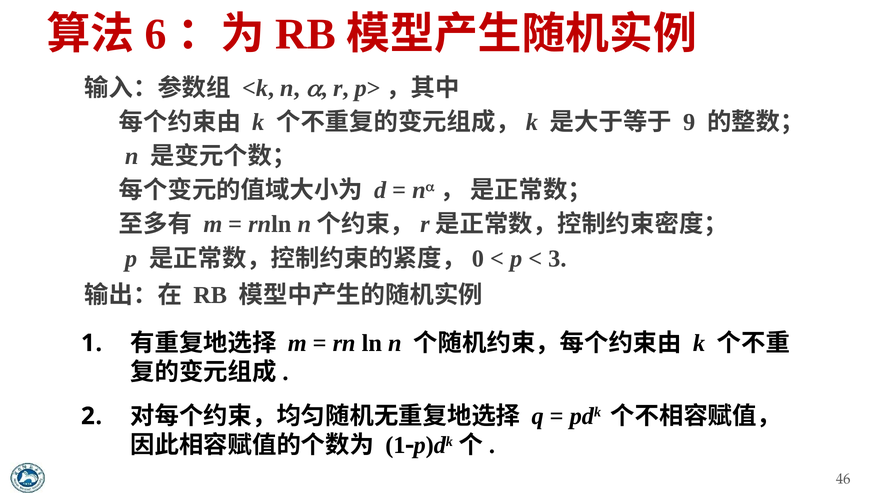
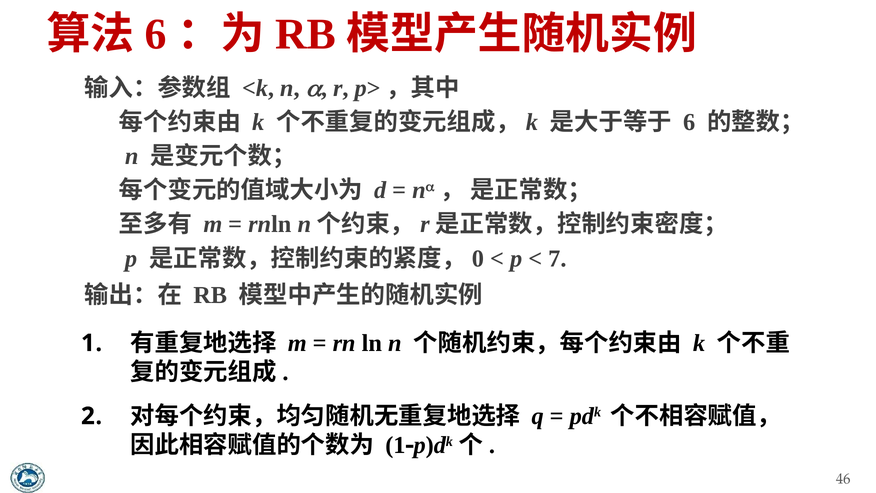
9: 9 -> 6 (689, 122)
3: 3 -> 7 (557, 258)
